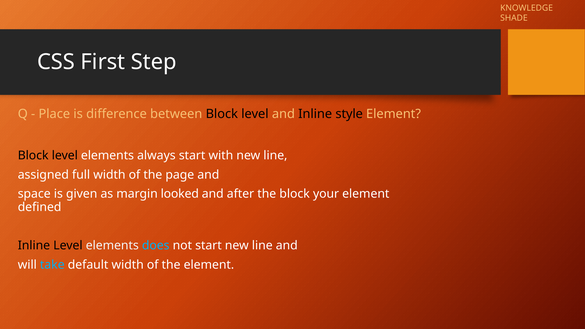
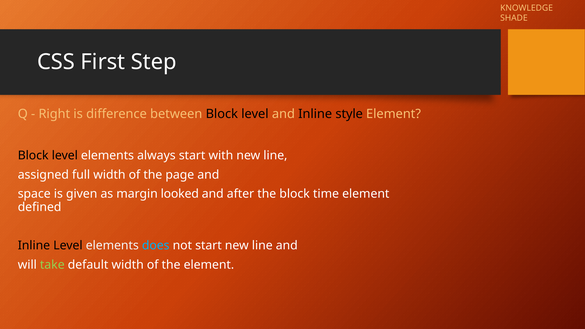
Place: Place -> Right (54, 114)
your: your -> time (326, 194)
take colour: light blue -> light green (52, 265)
